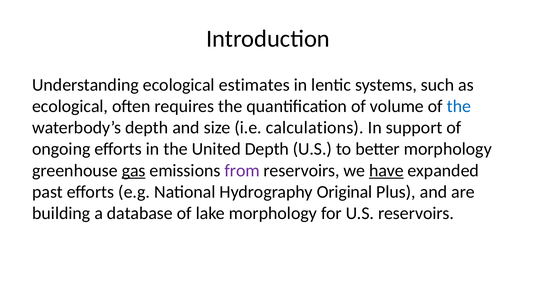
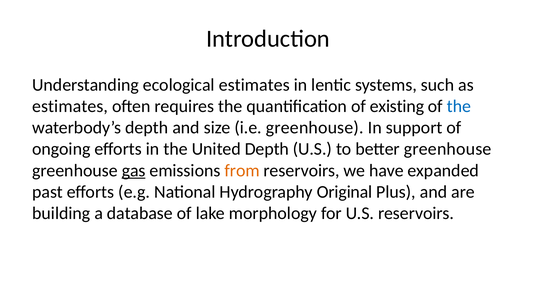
ecological: ecological -> estimates (70, 106)
volume: volume -> existing (397, 106)
i.e calculations: calculations -> greenhouse (315, 128)
better morphology: morphology -> greenhouse (448, 149)
from colour: purple -> orange (242, 171)
have underline: present -> none (386, 171)
